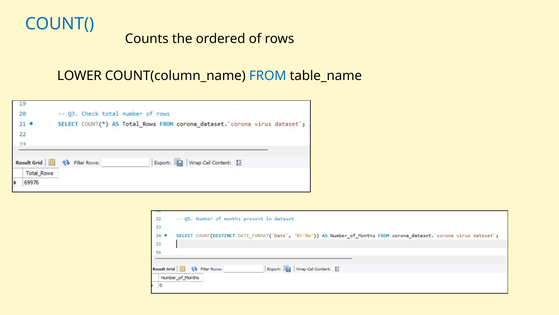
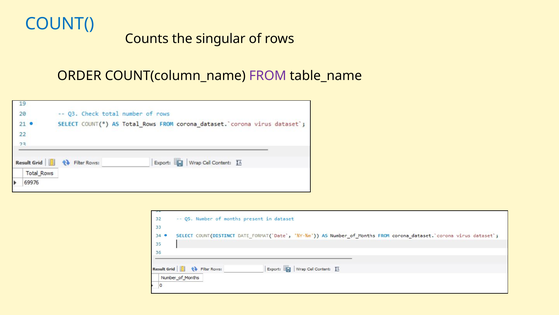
ordered: ordered -> singular (221, 39)
LOWER: LOWER -> ORDER (79, 76)
FROM colour: blue -> purple (268, 76)
